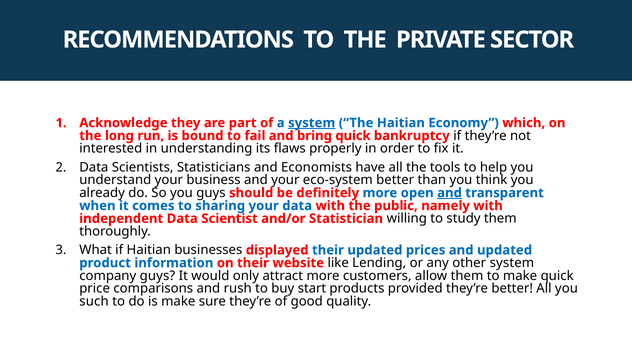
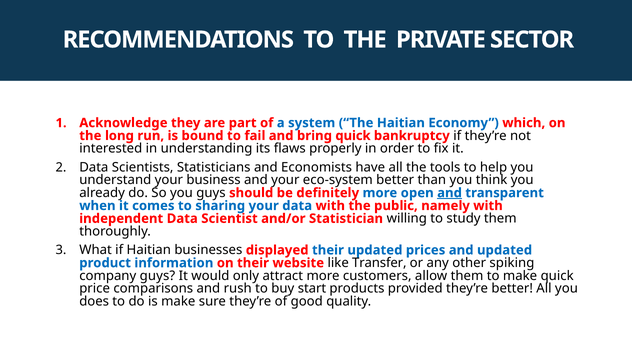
system underline: present -> none (312, 123)
Lending: Lending -> Transfer (379, 263)
other system: system -> spiking (512, 263)
such: such -> does (94, 301)
